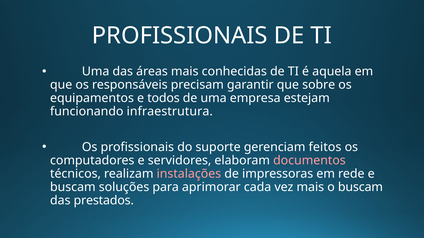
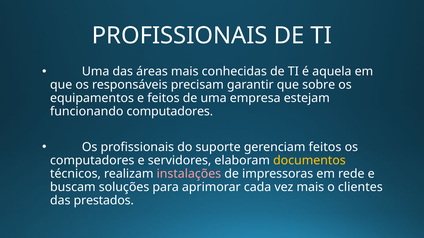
e todos: todos -> feitos (163, 98)
funcionando infraestrutura: infraestrutura -> computadores (170, 112)
documentos colour: pink -> yellow (309, 161)
o buscam: buscam -> clientes (360, 187)
